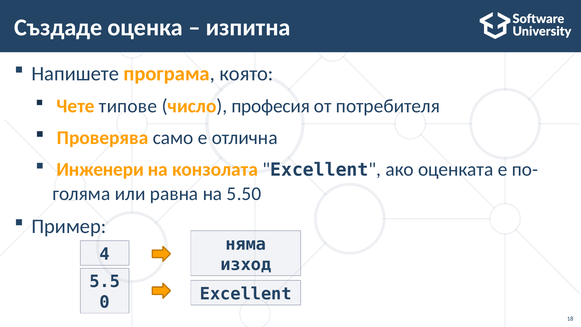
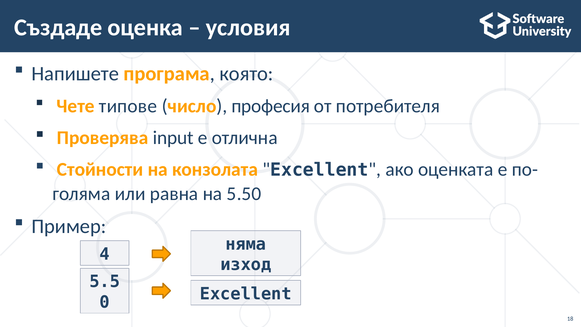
изпитна: изпитна -> условия (248, 28)
само: само -> input (173, 138)
Инженери: Инженери -> Стойности (100, 169)
